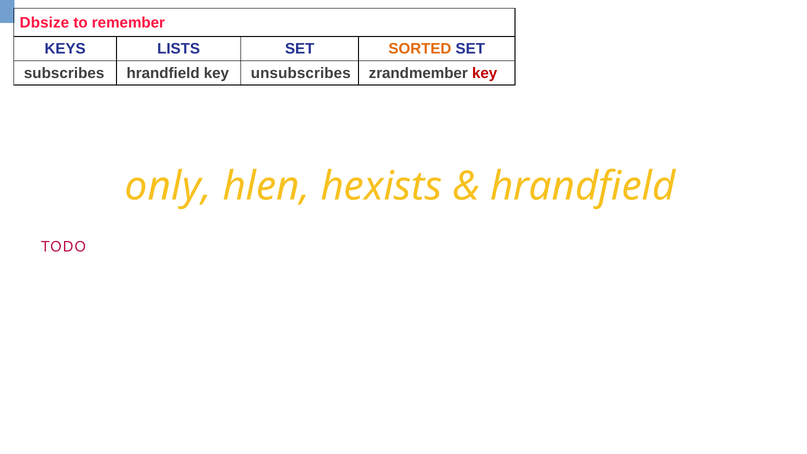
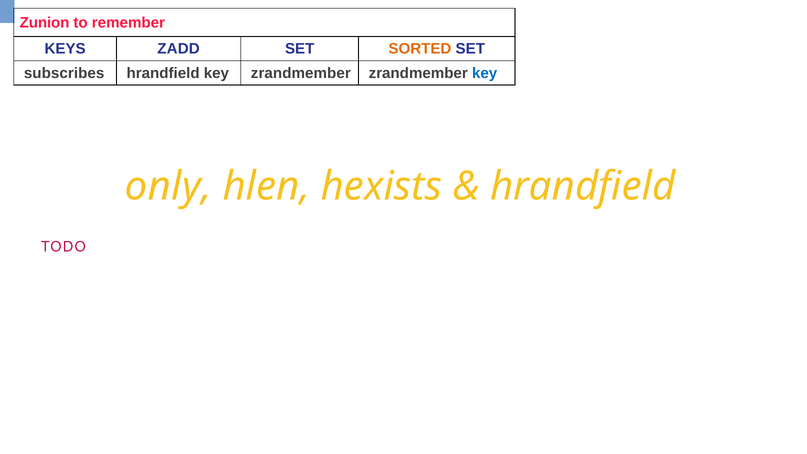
Dbsize: Dbsize -> Zunion (45, 23)
LISTS: LISTS -> ZADD (179, 49)
key unsubscribes: unsubscribes -> zrandmember (301, 73)
key colour: red -> blue (485, 73)
